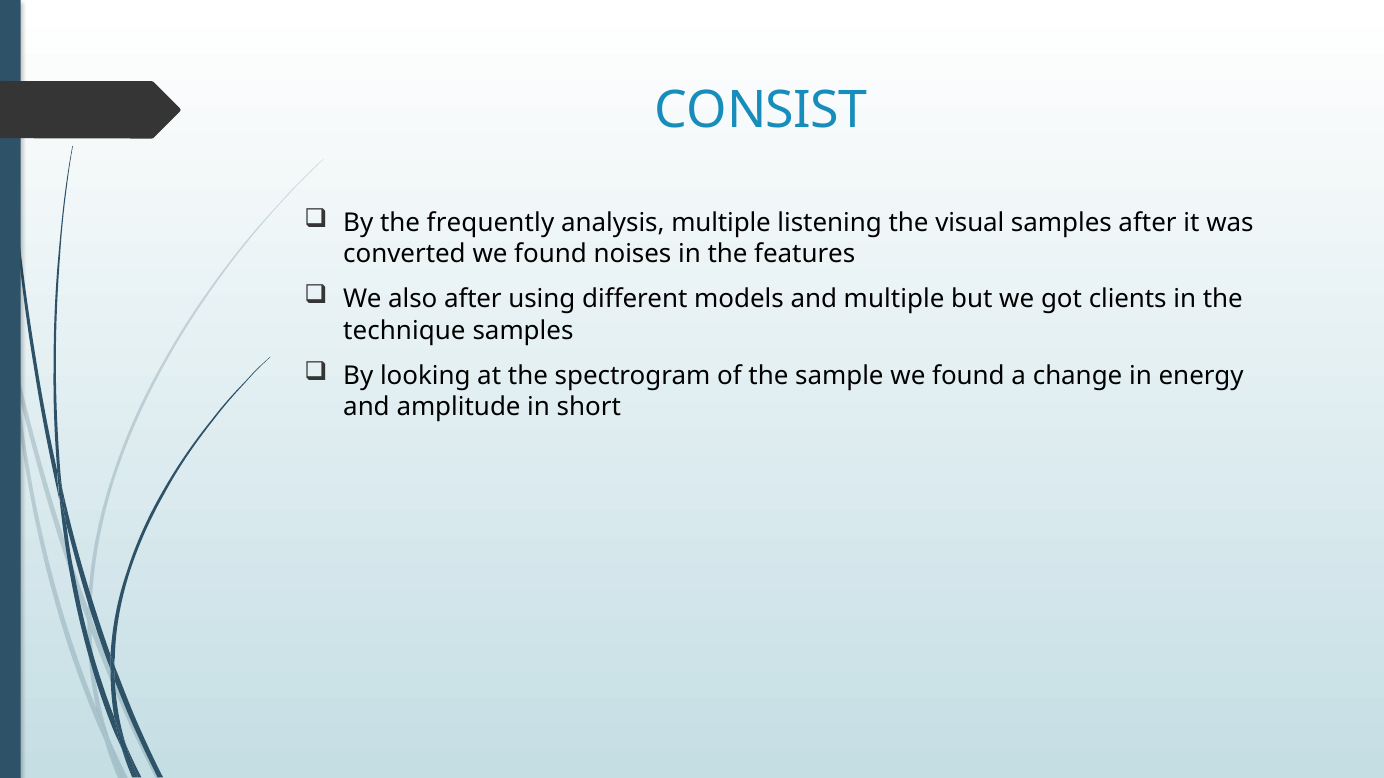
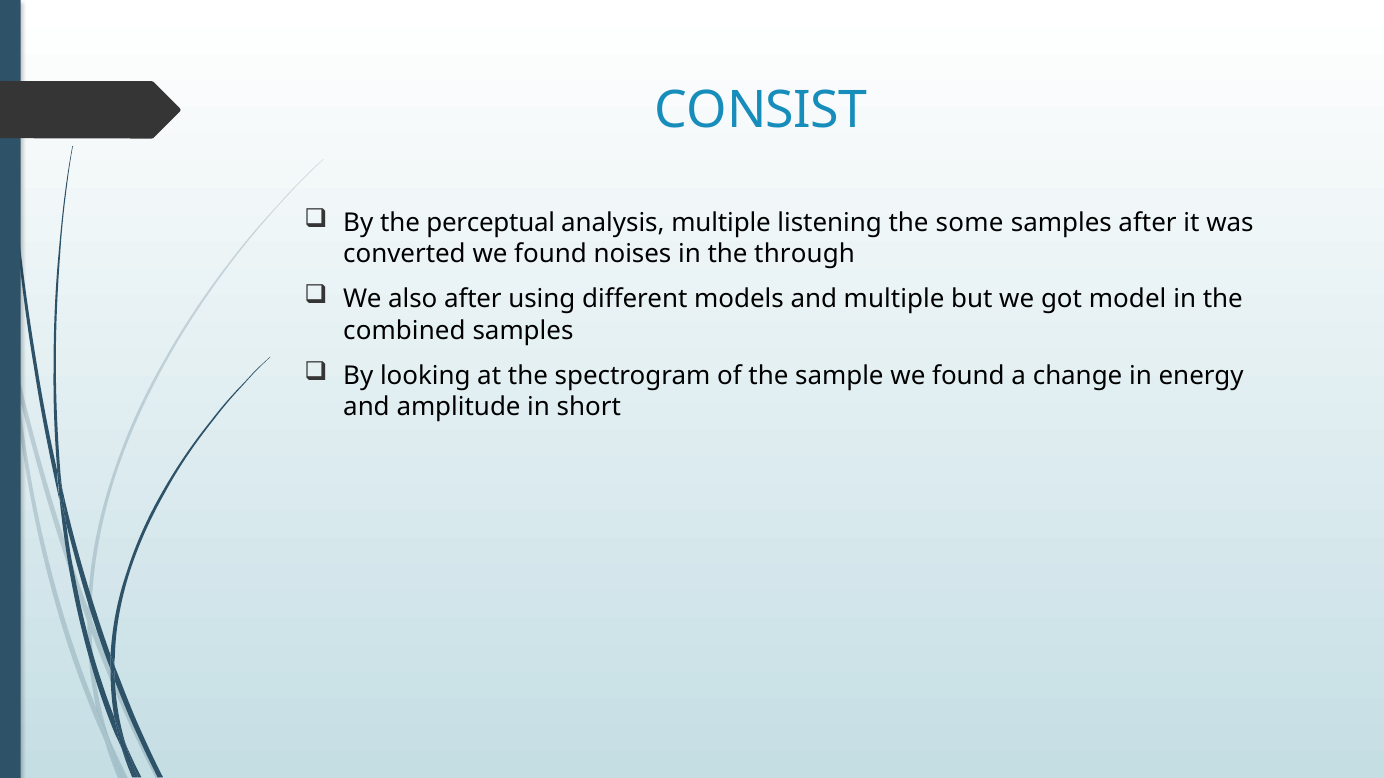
frequently: frequently -> perceptual (491, 223)
visual: visual -> some (970, 223)
features: features -> through (805, 254)
clients: clients -> model (1128, 300)
technique: technique -> combined (404, 331)
